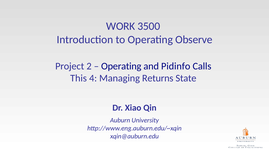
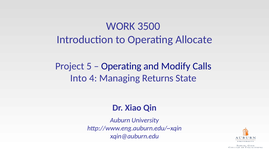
Observe: Observe -> Allocate (194, 40)
2: 2 -> 5 (89, 66)
Pidinfo: Pidinfo -> Modify (176, 66)
This: This -> Into (79, 78)
